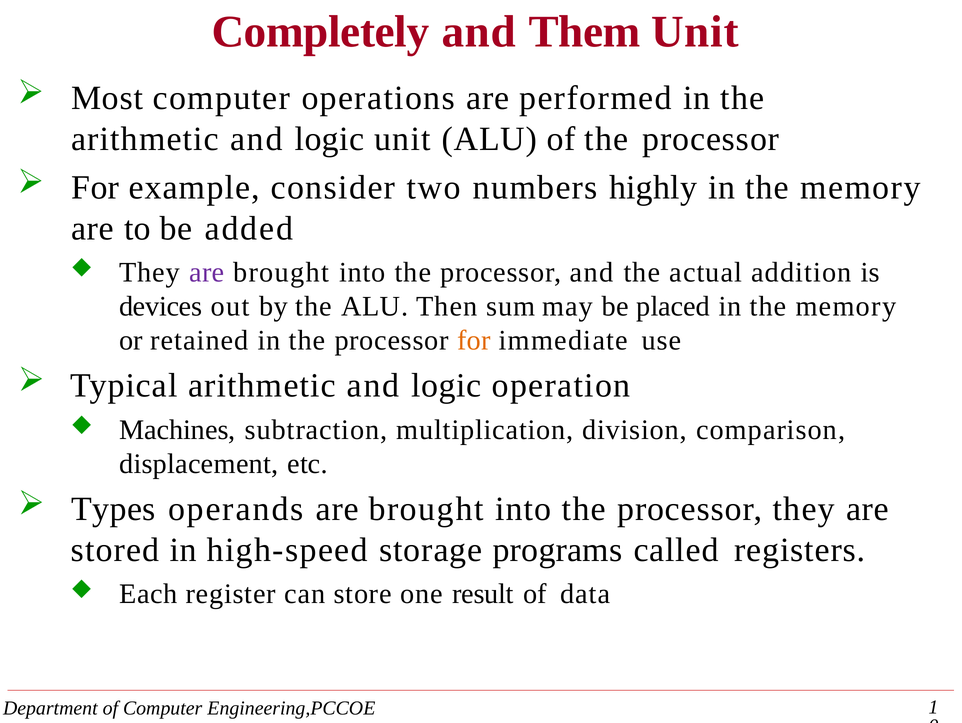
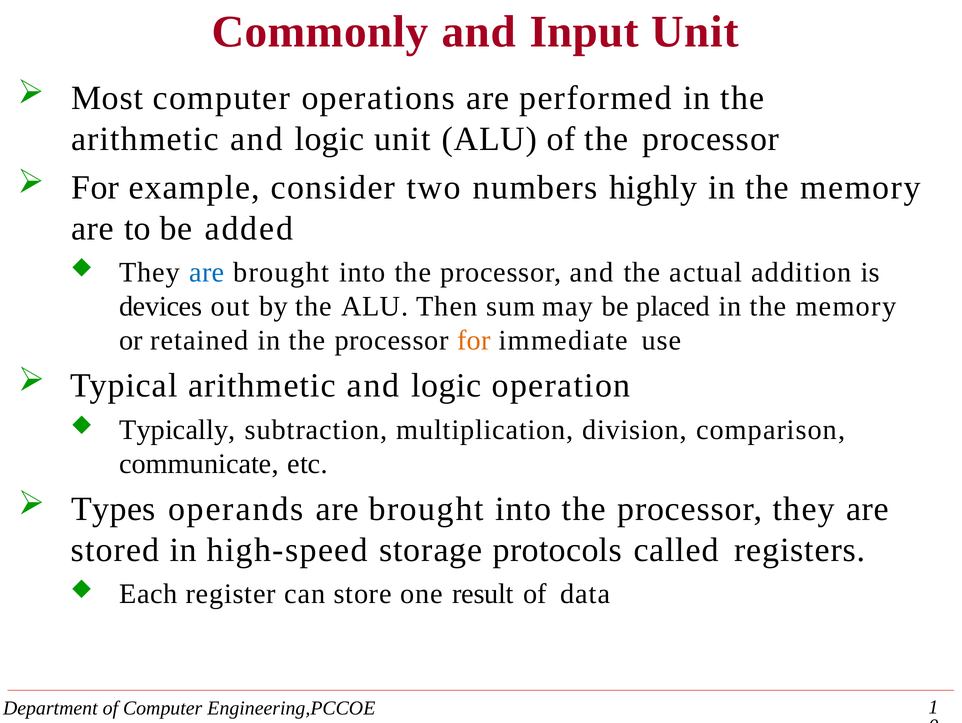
Completely: Completely -> Commonly (320, 32)
Them: Them -> Input (584, 32)
are colour: purple -> blue (207, 272)
Machines: Machines -> Typically (177, 430)
displacement: displacement -> communicate (199, 464)
programs: programs -> protocols (557, 550)
